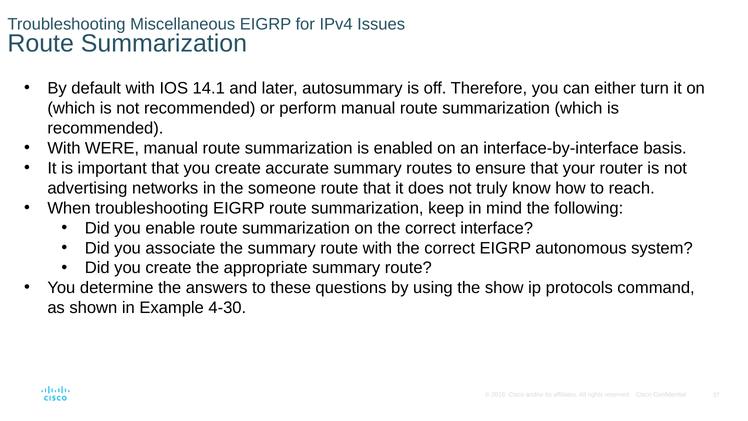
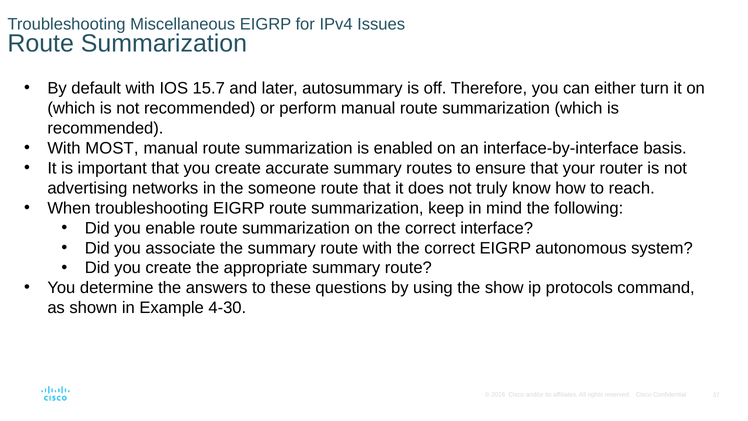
14.1: 14.1 -> 15.7 (209, 88)
WERE: WERE -> MOST (112, 148)
